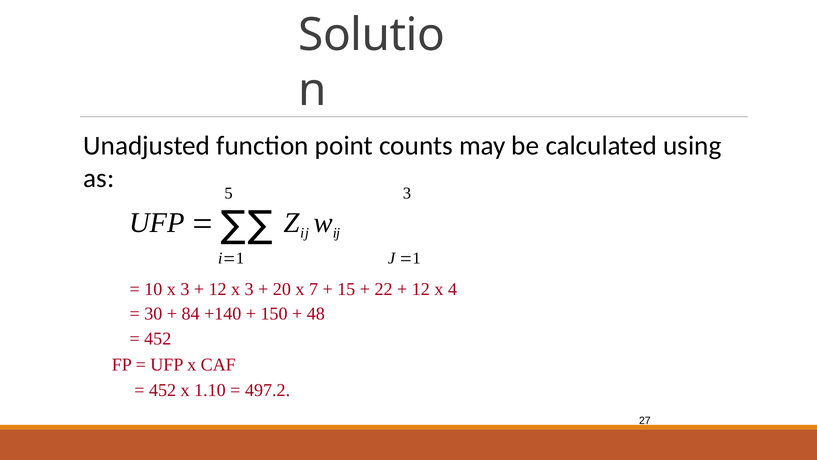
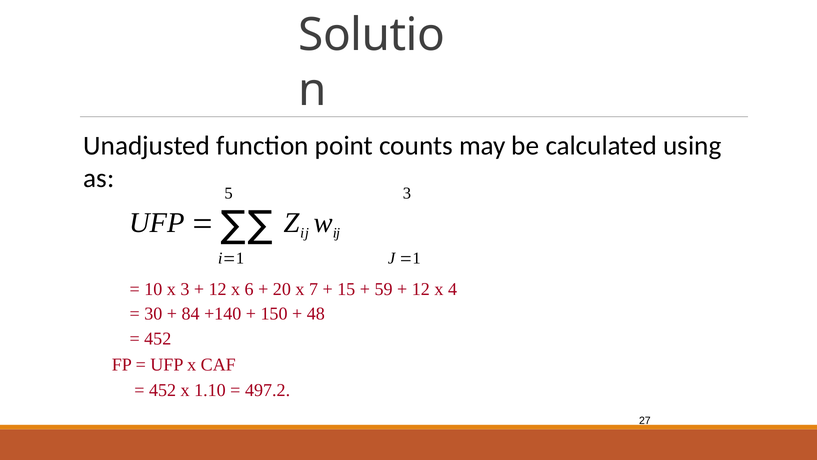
12 x 3: 3 -> 6 (249, 289)
22: 22 -> 59 (384, 289)
